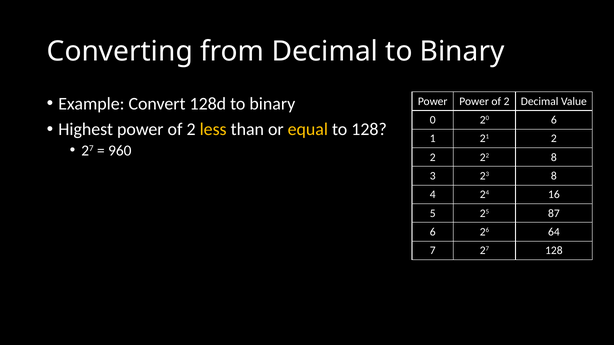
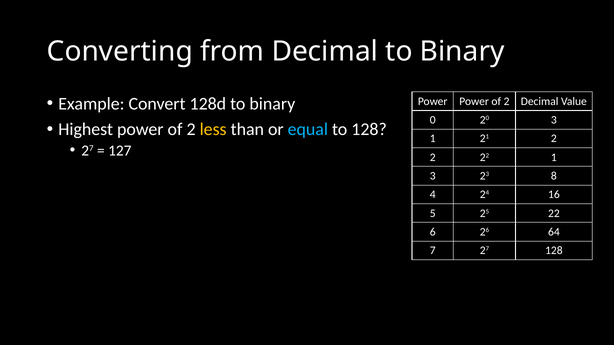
20 6: 6 -> 3 (554, 120)
equal colour: yellow -> light blue (308, 129)
960: 960 -> 127 (120, 151)
22 8: 8 -> 1 (554, 157)
25 87: 87 -> 22 (554, 213)
